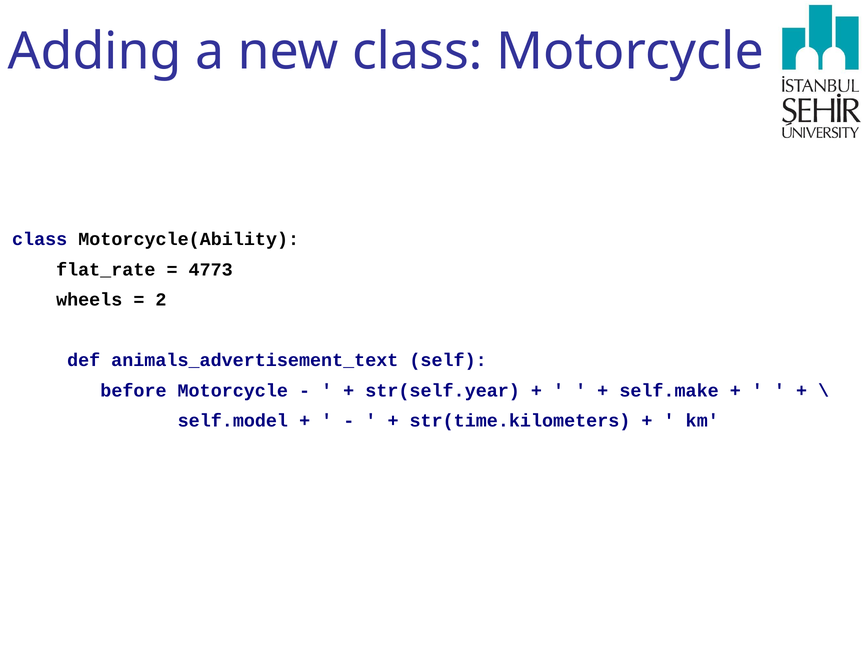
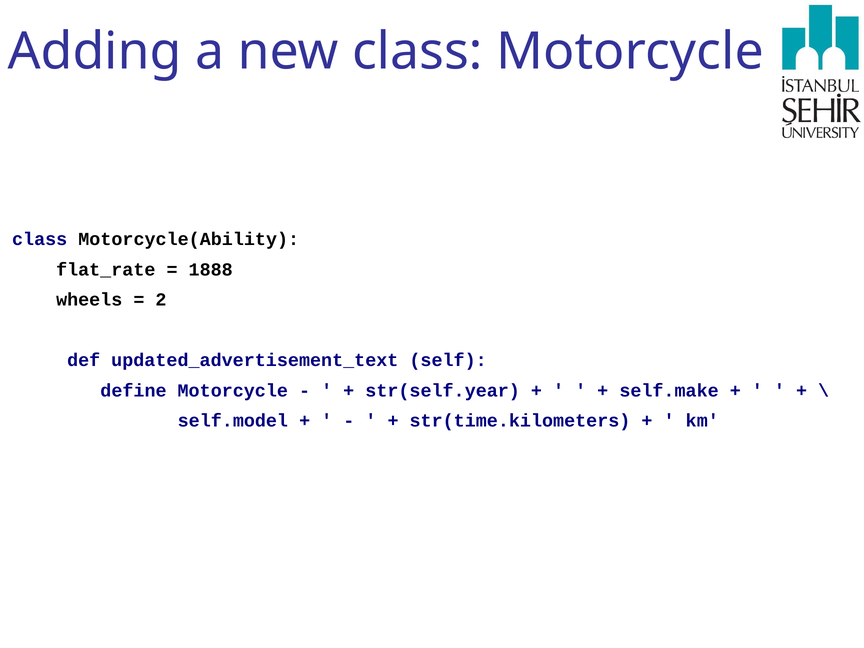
4773: 4773 -> 1888 (211, 270)
animals_advertisement_text: animals_advertisement_text -> updated_advertisement_text (255, 360)
before: before -> define (133, 391)
